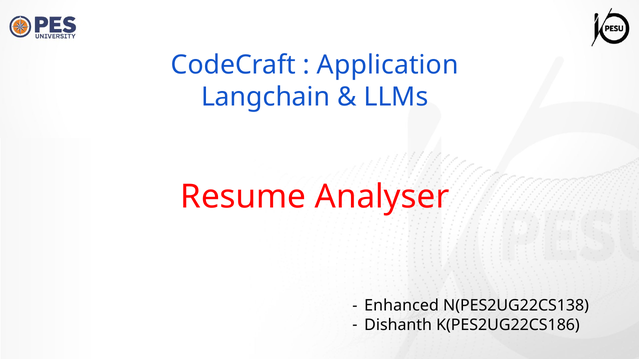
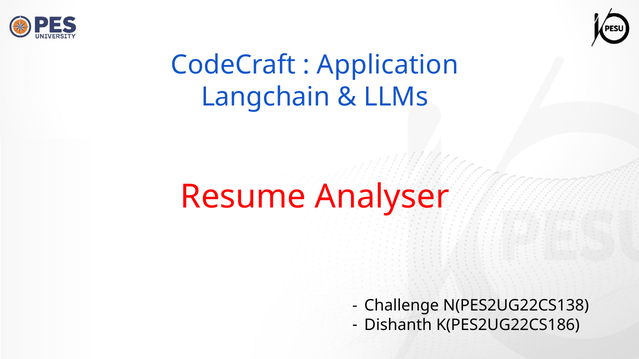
Enhanced: Enhanced -> Challenge (402, 306)
